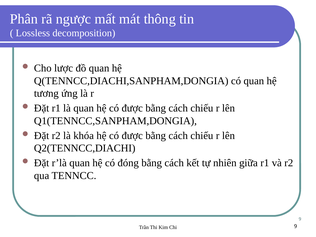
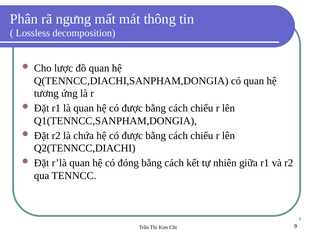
ngược: ngược -> ngưng (73, 19)
khóa: khóa -> chứa (84, 136)
